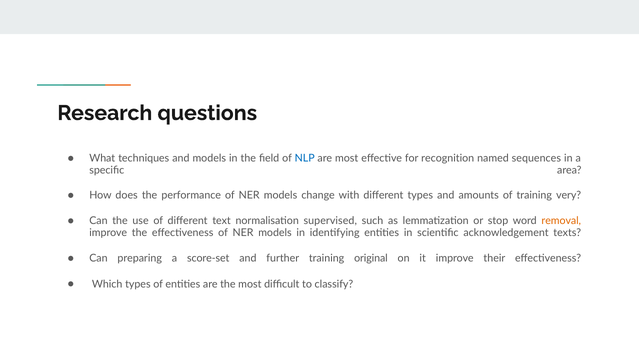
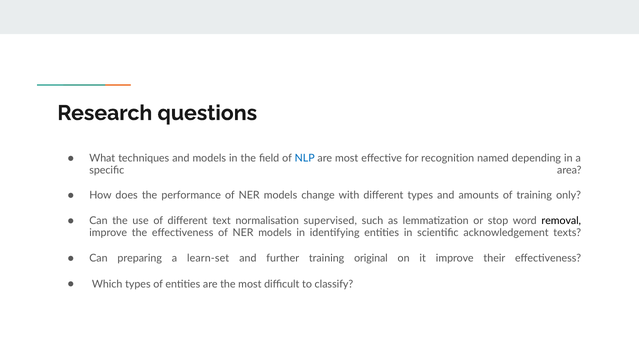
sequences: sequences -> depending (536, 158)
very: very -> only (569, 195)
removal colour: orange -> black (561, 221)
score-set: score-set -> learn-set (208, 258)
